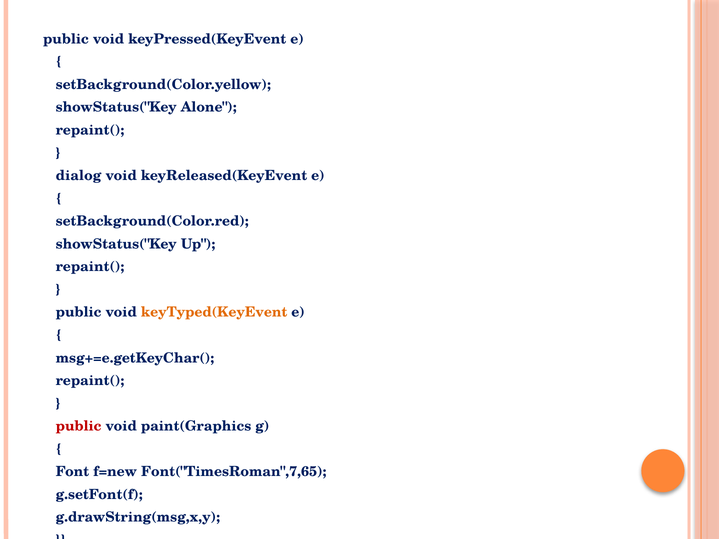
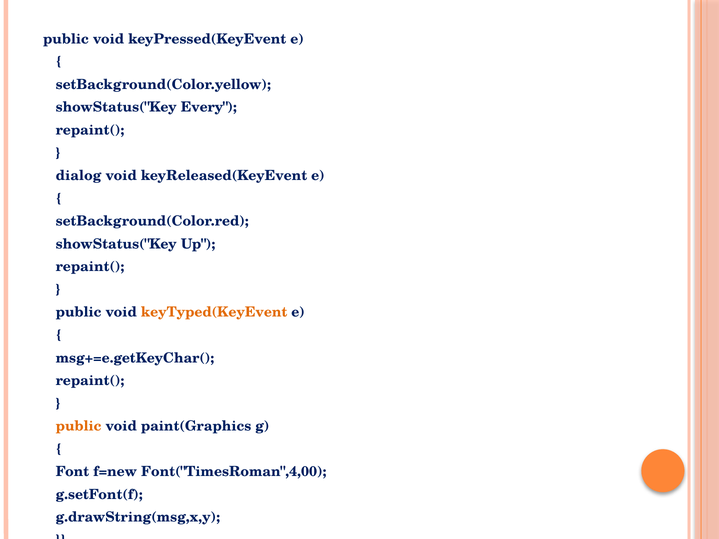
Alone: Alone -> Every (209, 107)
public colour: red -> orange (79, 426)
Font("TimesRoman",7,65: Font("TimesRoman",7,65 -> Font("TimesRoman",4,00 (234, 472)
